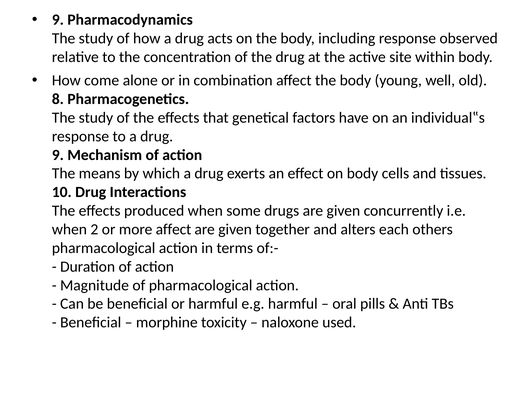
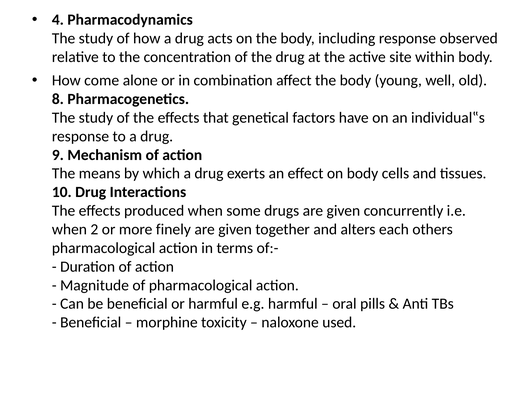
9: 9 -> 4 (58, 20)
more affect: affect -> finely (173, 229)
